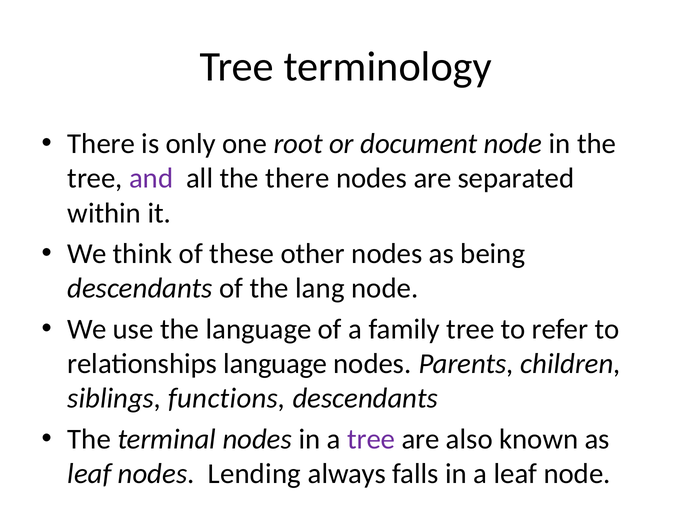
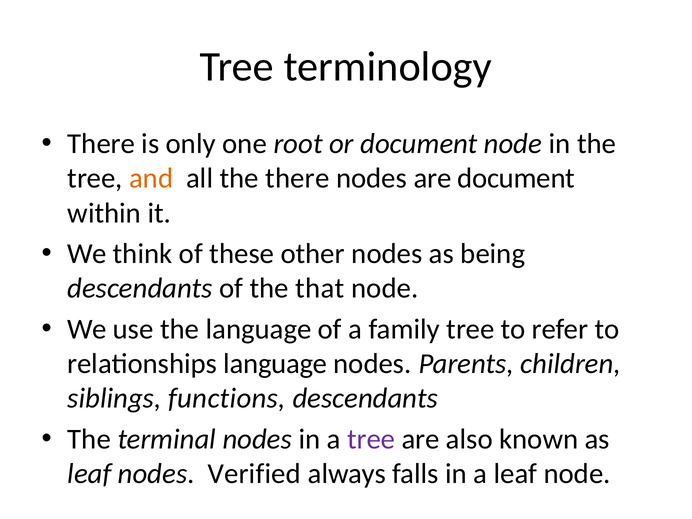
and colour: purple -> orange (151, 178)
are separated: separated -> document (516, 178)
lang: lang -> that (320, 288)
Lending: Lending -> Verified (254, 474)
